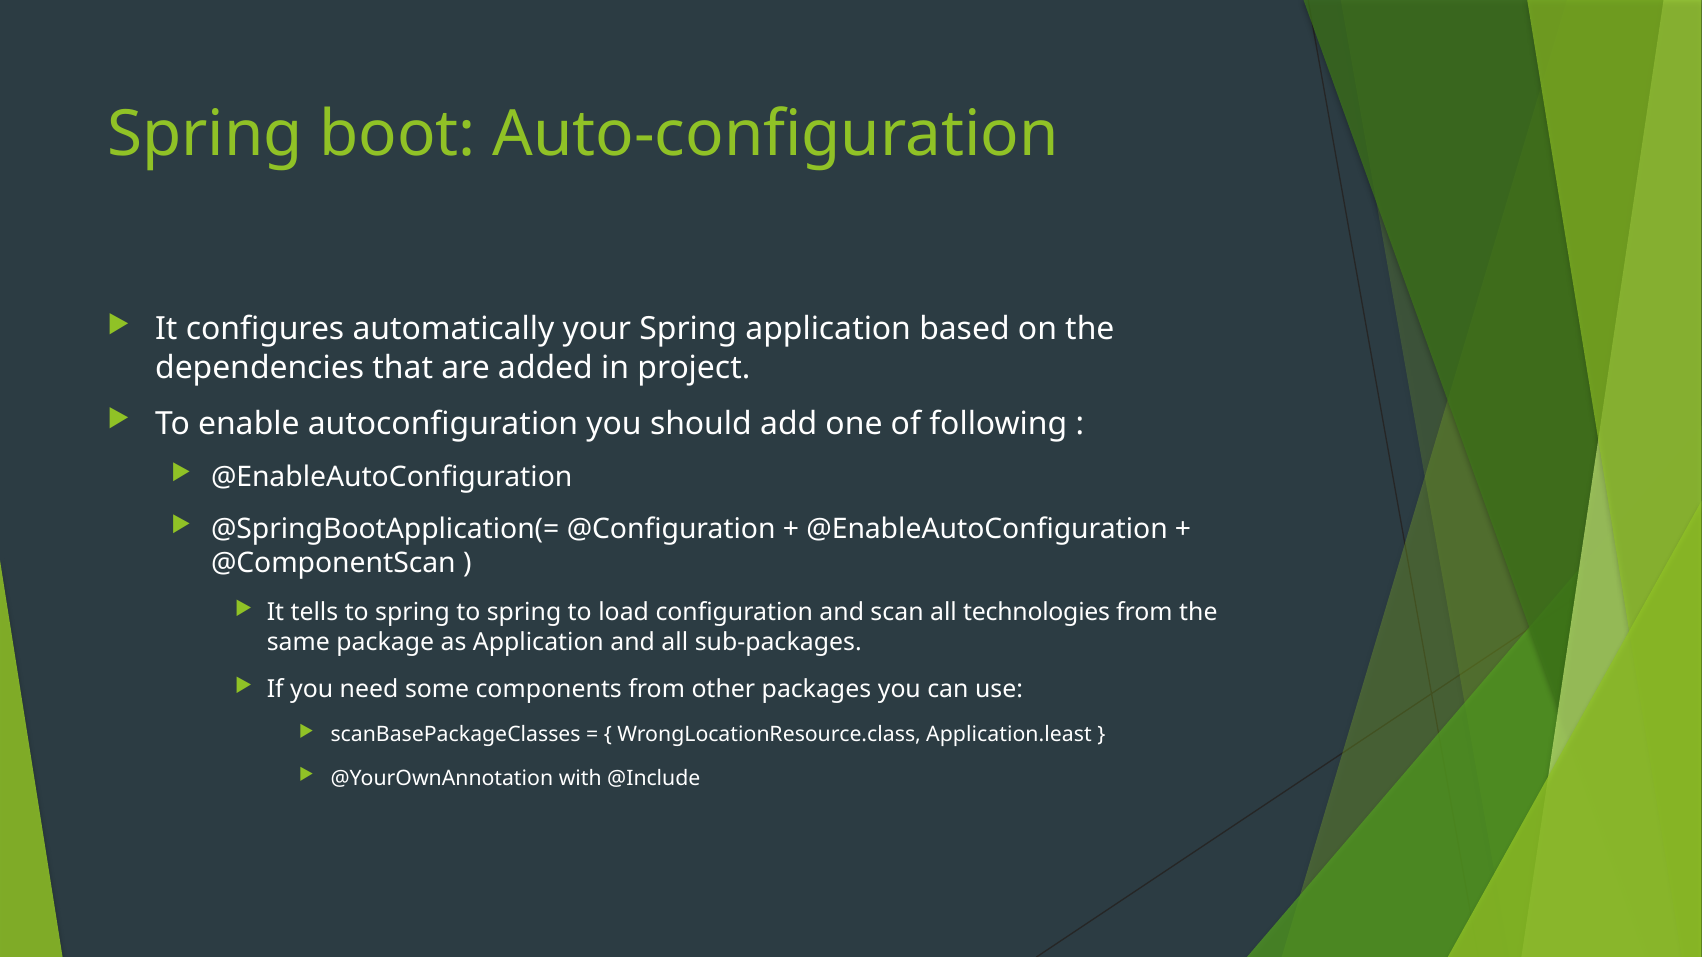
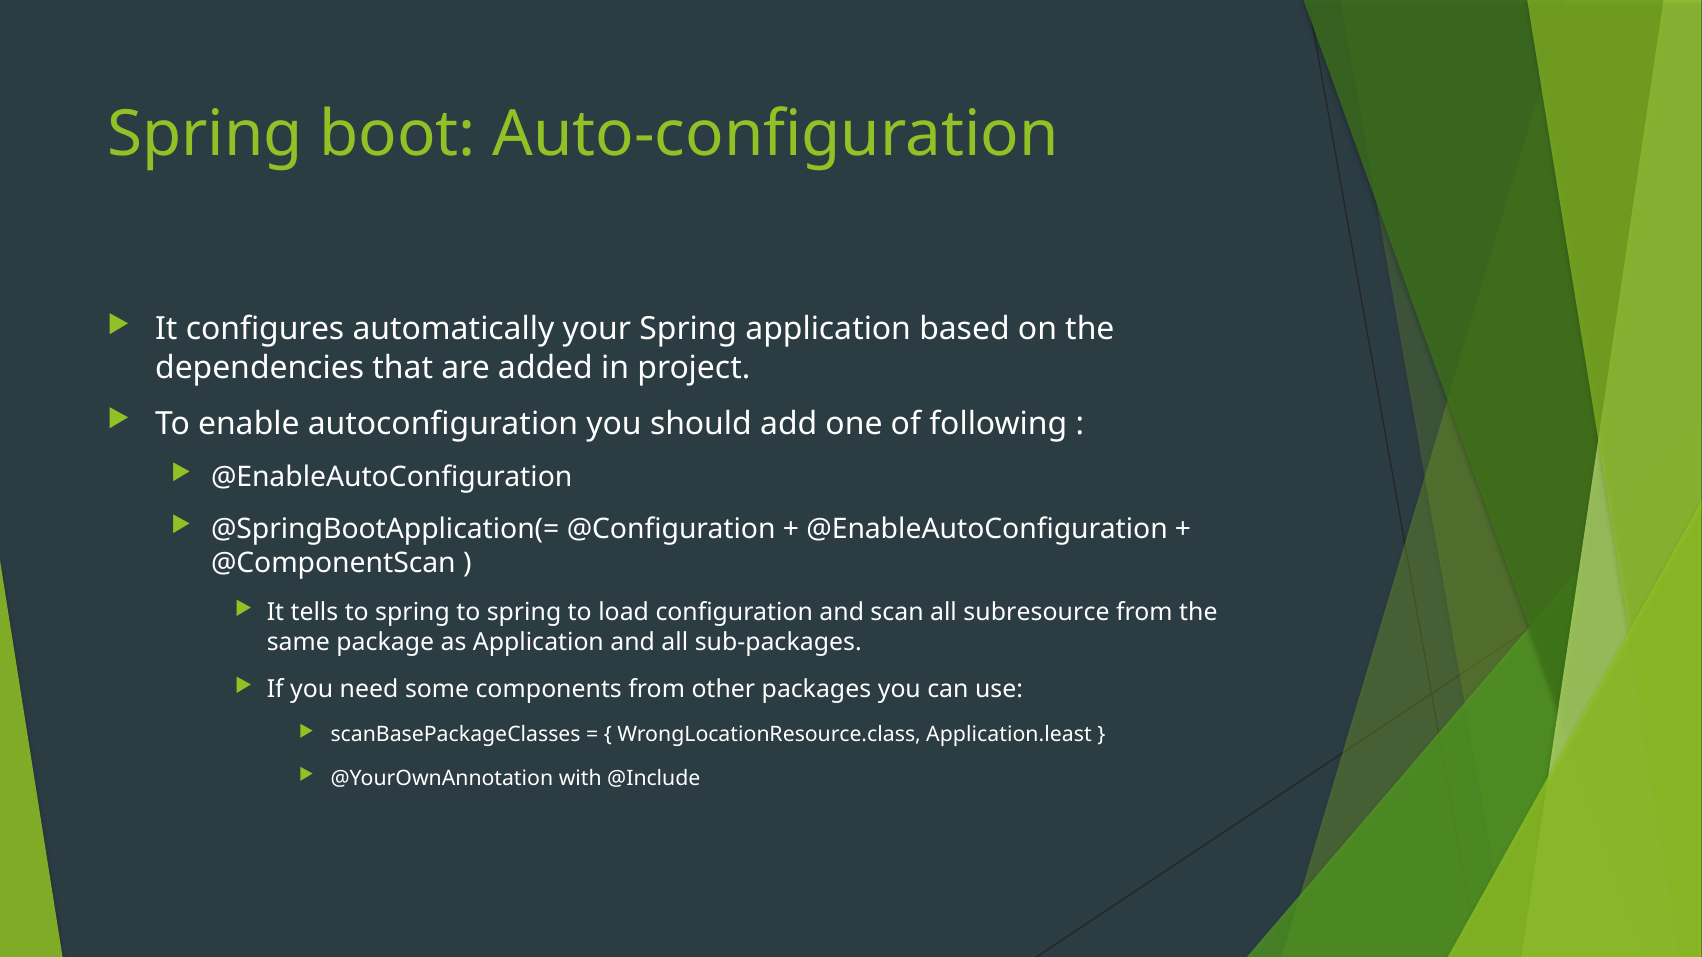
technologies: technologies -> subresource (1036, 613)
